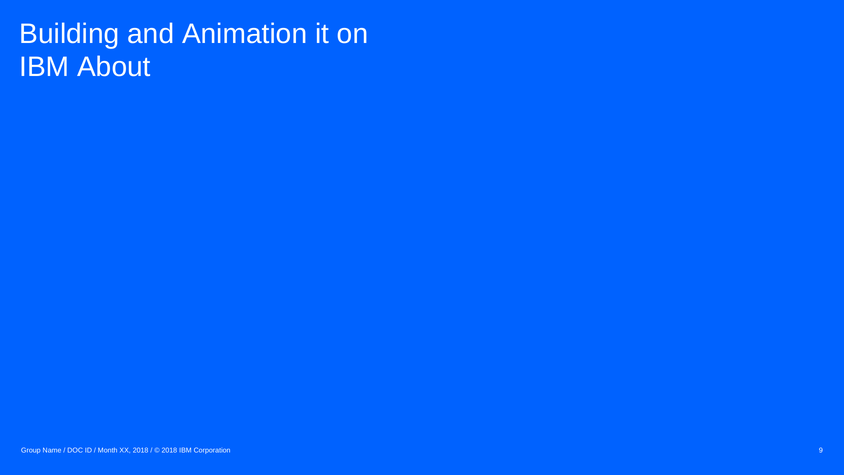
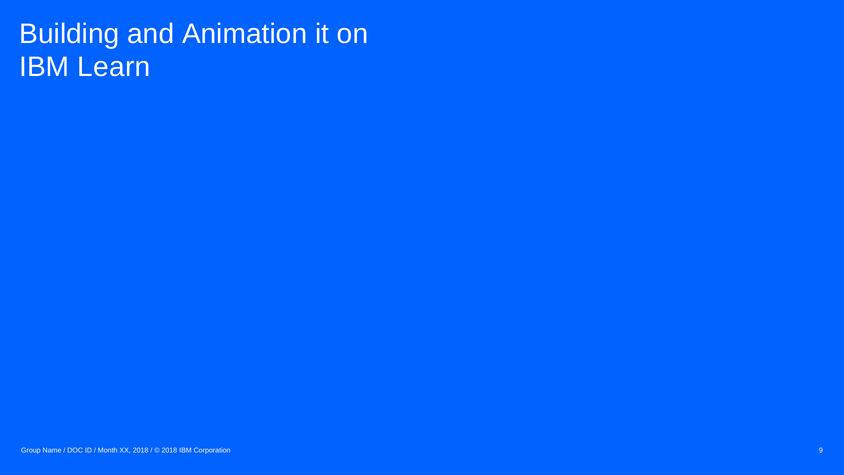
About: About -> Learn (114, 67)
